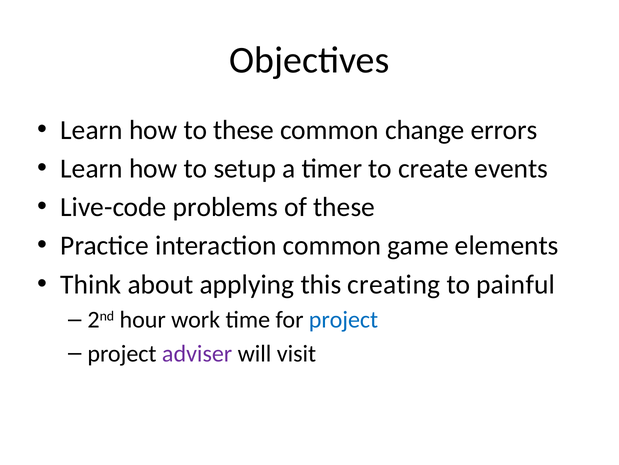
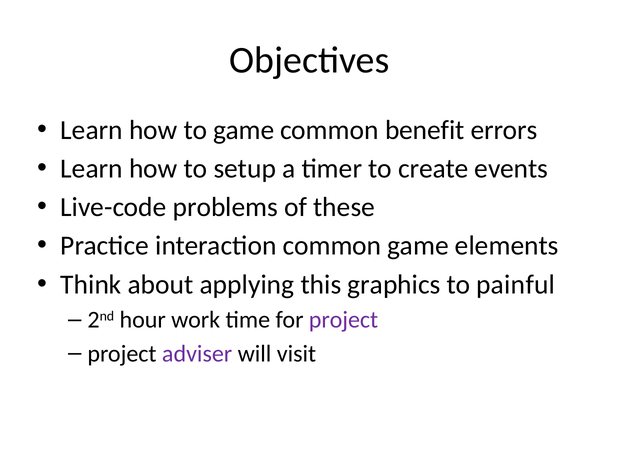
to these: these -> game (244, 130)
change: change -> benefit (425, 130)
creating: creating -> graphics (394, 284)
project colour: blue -> purple (343, 320)
